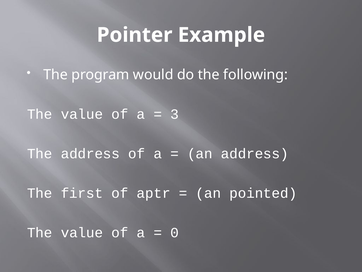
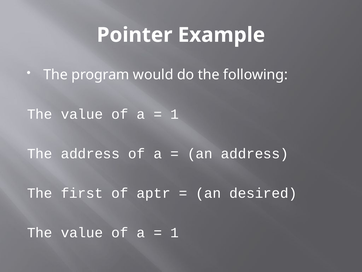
3: 3 -> 1 (175, 114)
pointed: pointed -> desired (263, 193)
0: 0 -> 1 (175, 232)
